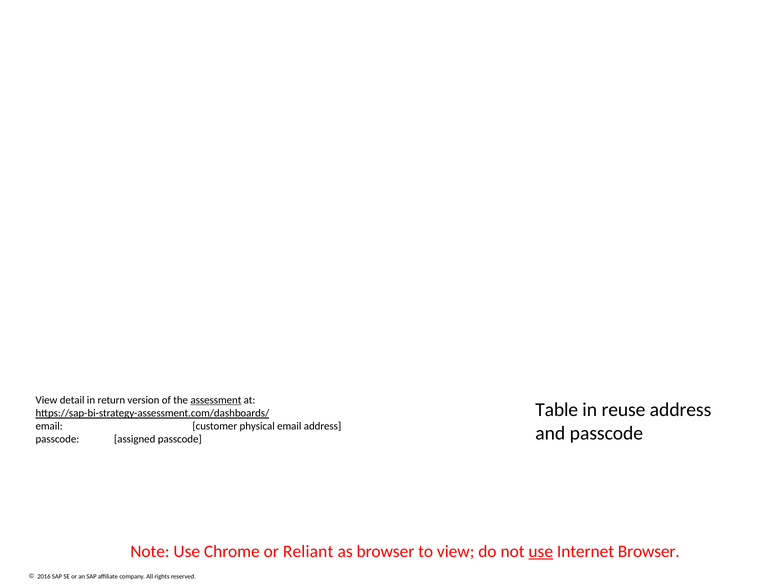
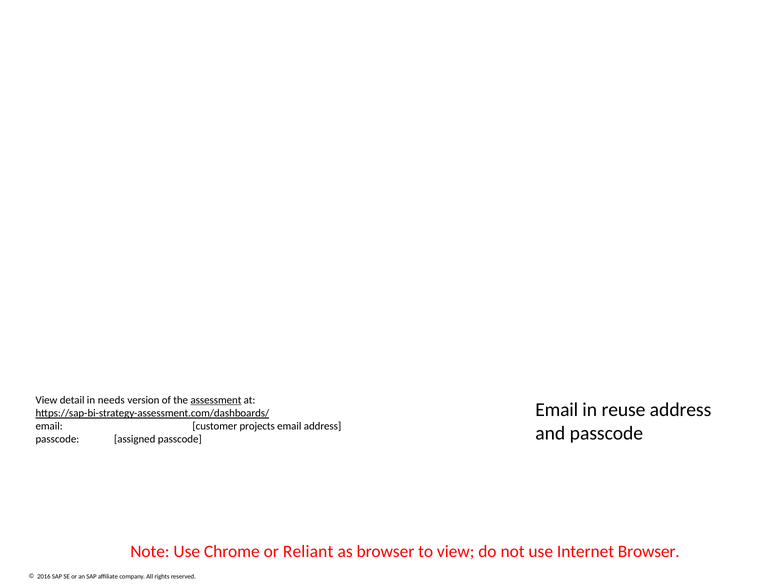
return: return -> needs (111, 400)
Table: Table -> Email (557, 410)
physical: physical -> projects (257, 426)
use underline: present -> none (541, 551)
